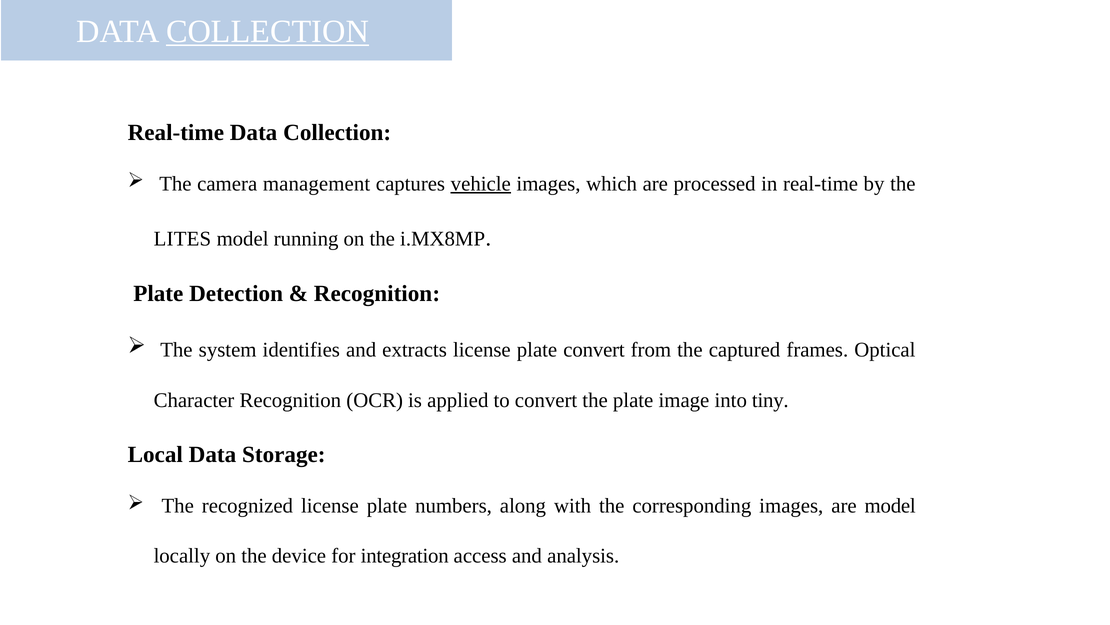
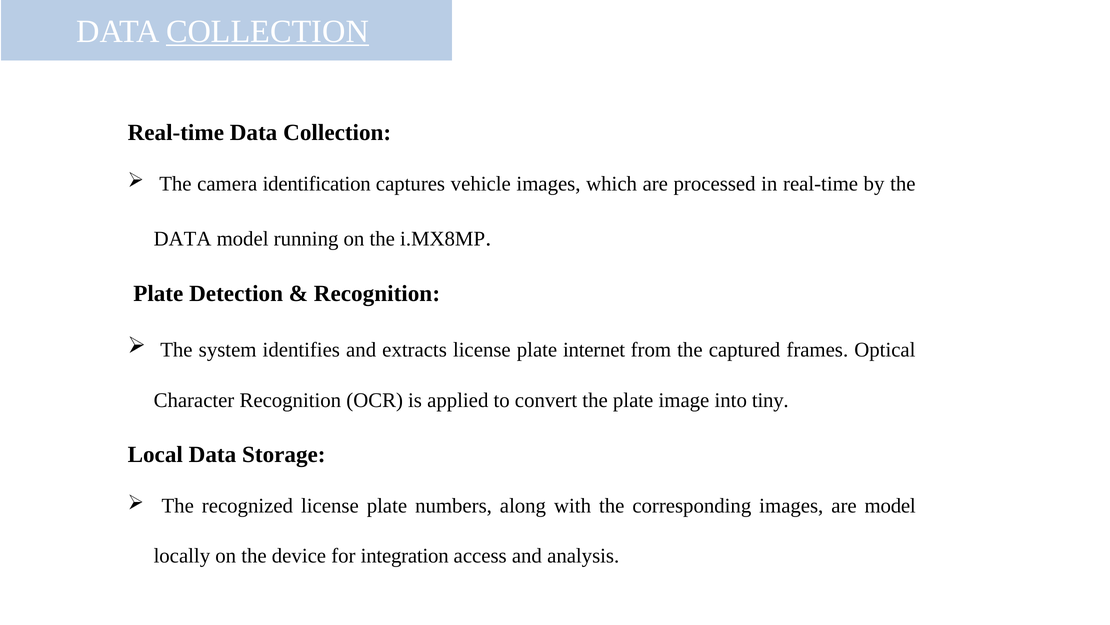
management: management -> identification (317, 184)
vehicle underline: present -> none (481, 184)
LITES: LITES -> DATA (183, 239)
plate convert: convert -> internet (594, 350)
